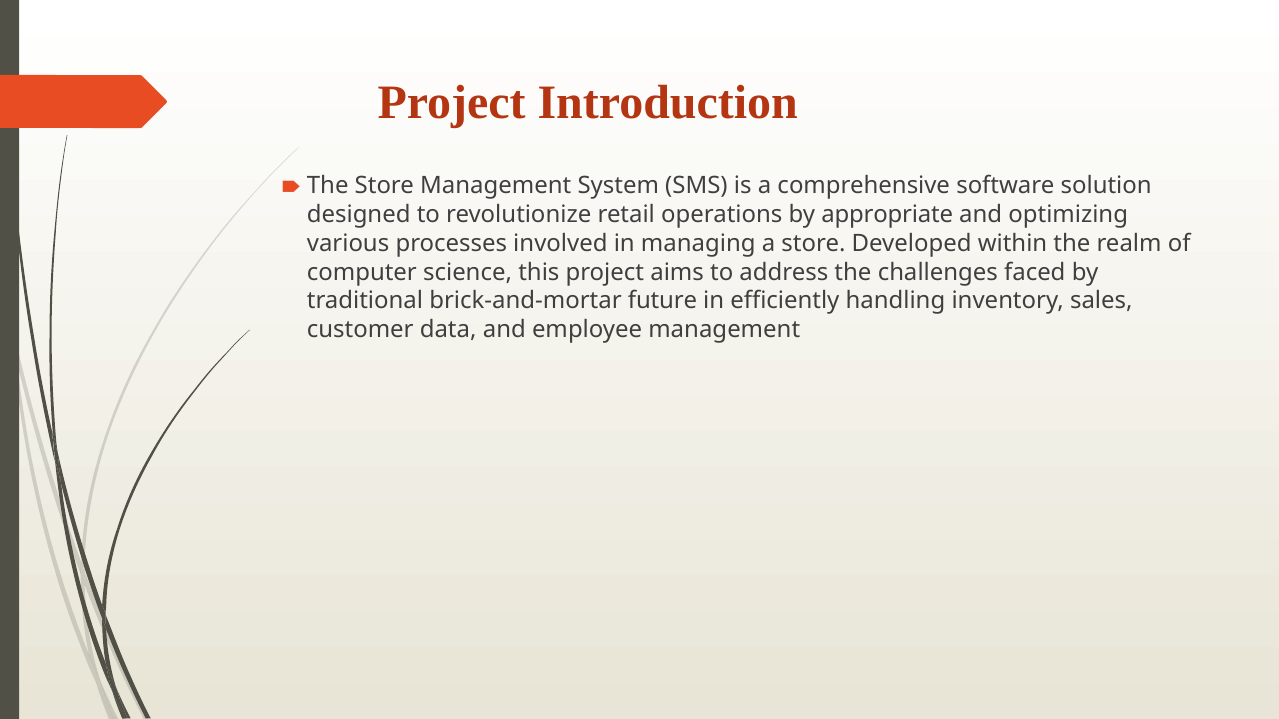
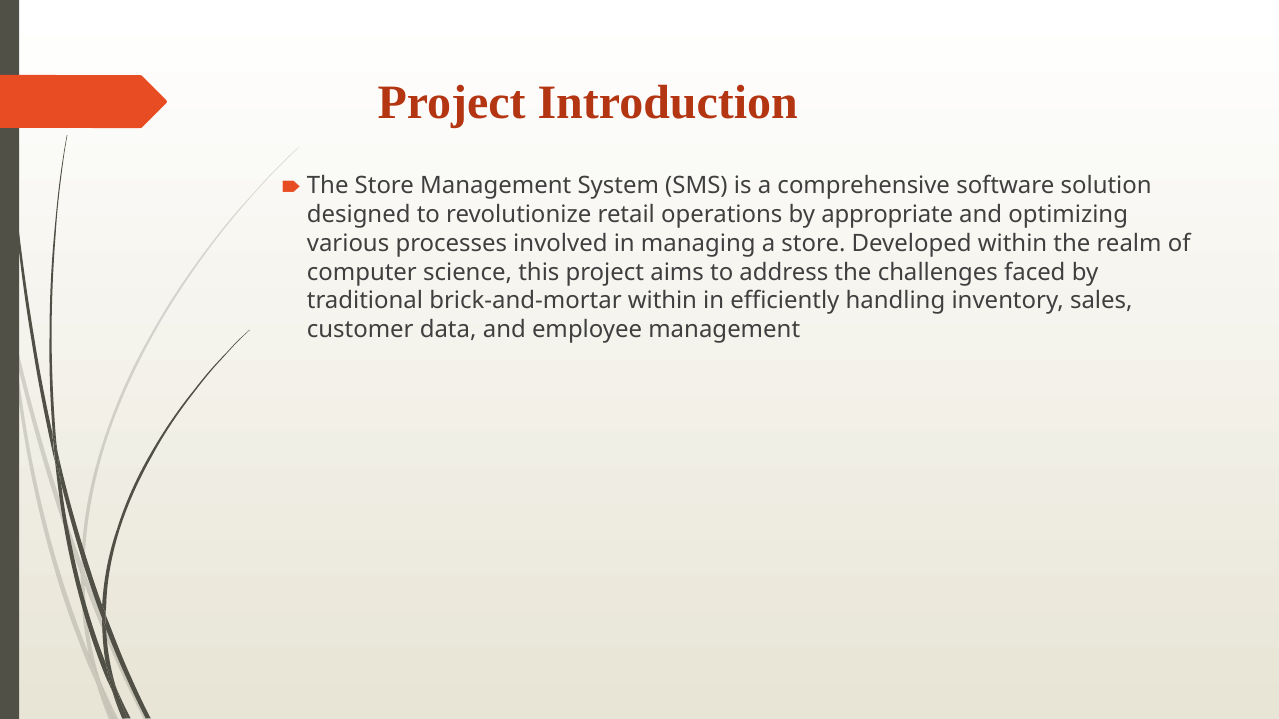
brick-and-mortar future: future -> within (662, 301)
